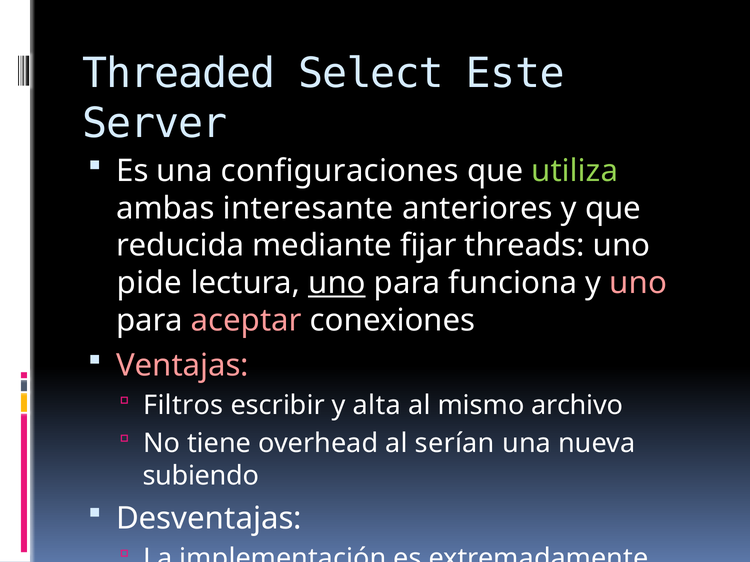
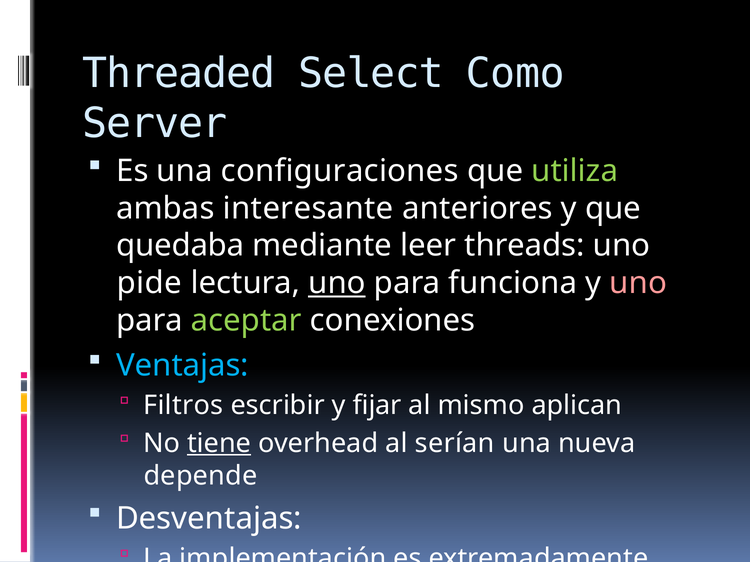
Este: Este -> Como (515, 74)
reducida: reducida -> quedaba (180, 246)
fijar: fijar -> leer (428, 246)
aceptar colour: pink -> light green (246, 321)
Ventajas colour: pink -> light blue (182, 366)
alta: alta -> fijar (377, 406)
archivo: archivo -> aplican (577, 406)
tiene underline: none -> present (219, 444)
subiendo: subiendo -> depende (201, 476)
